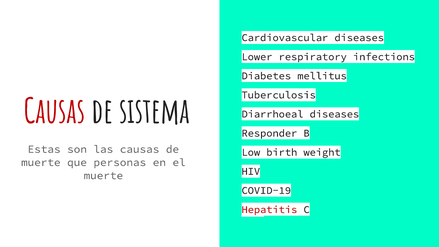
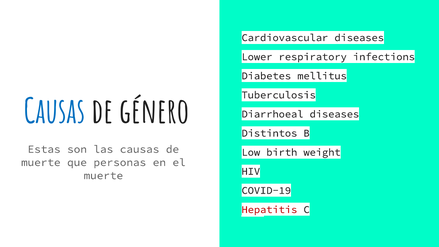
Causas colour: red -> blue (55, 112)
sistema: sistema -> género (154, 112)
Responder: Responder -> Distintos (269, 133)
